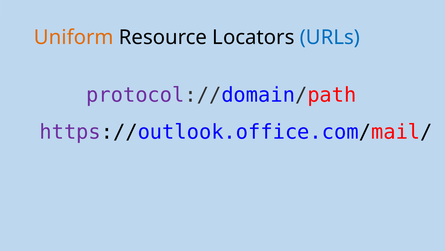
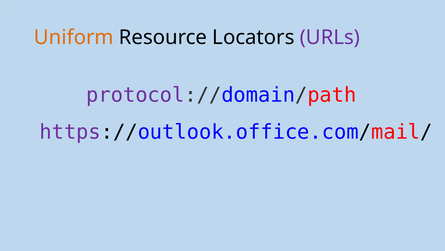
URLs colour: blue -> purple (330, 37)
